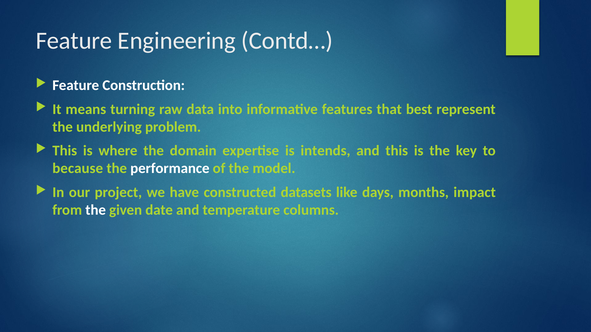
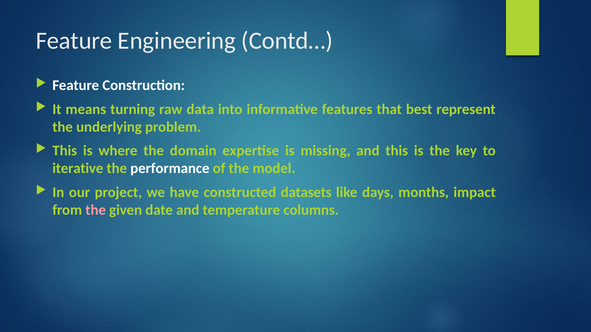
intends: intends -> missing (325, 151)
because: because -> iterative (78, 169)
the colour: white -> pink (96, 210)
